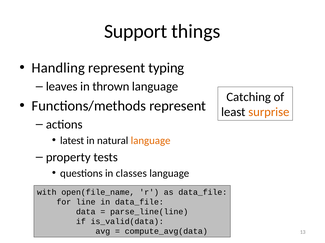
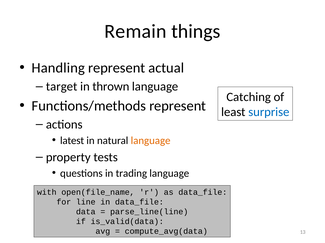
Support: Support -> Remain (135, 31)
typing: typing -> actual (166, 68)
leaves: leaves -> target (62, 87)
surprise colour: orange -> blue (269, 112)
classes: classes -> trading (131, 174)
